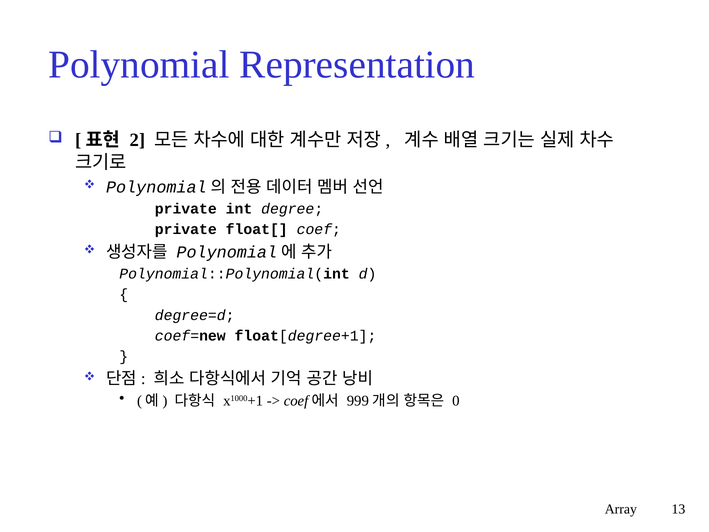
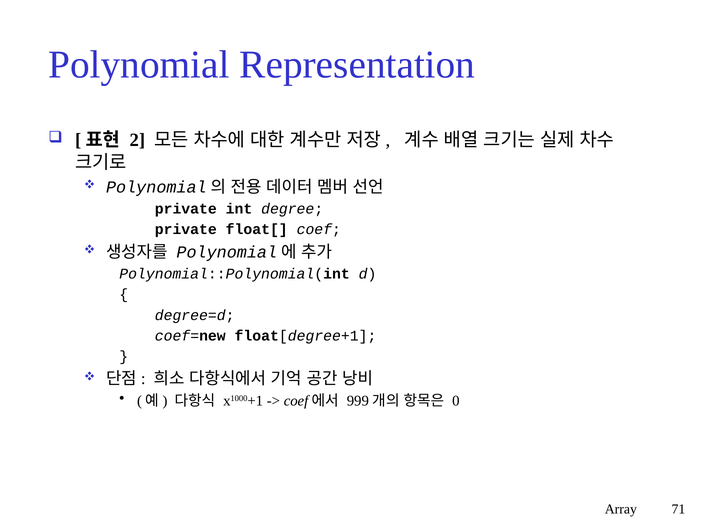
13: 13 -> 71 (678, 509)
